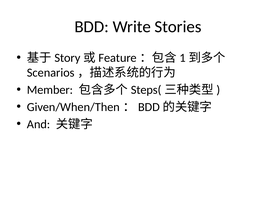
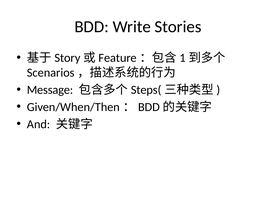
Member: Member -> Message (50, 90)
